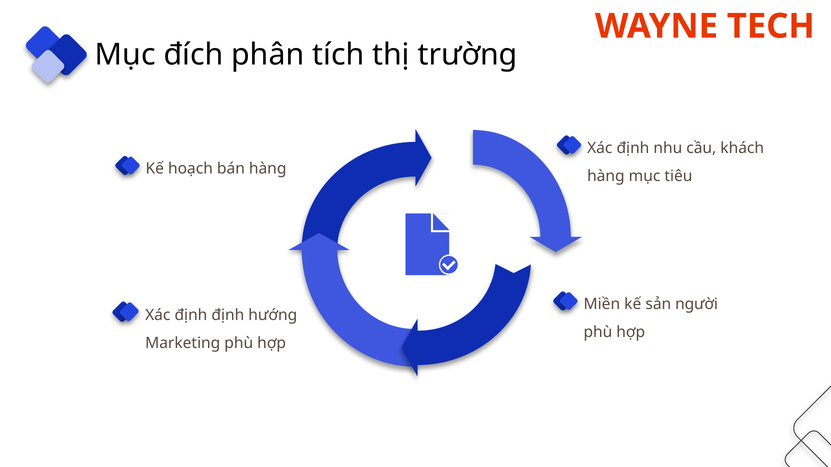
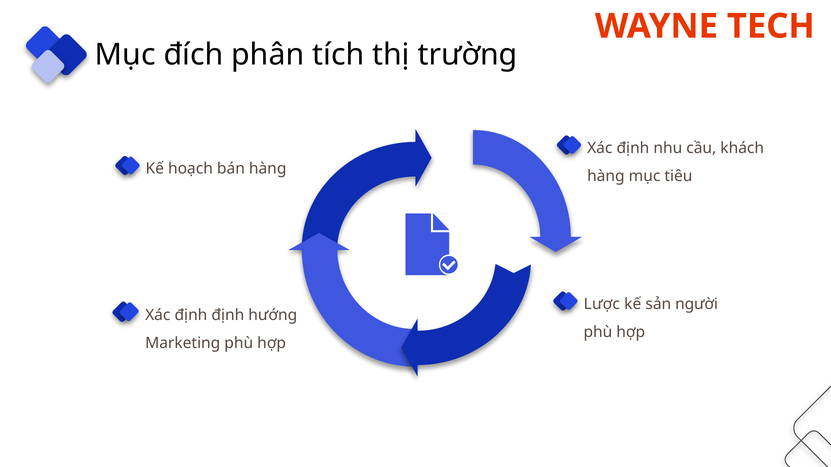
Miền: Miền -> Lược (602, 305)
